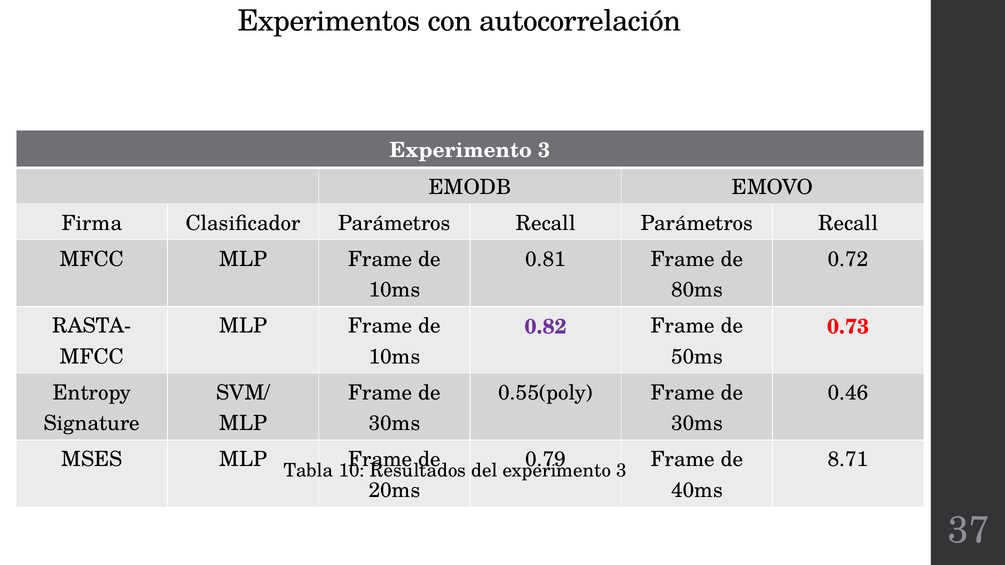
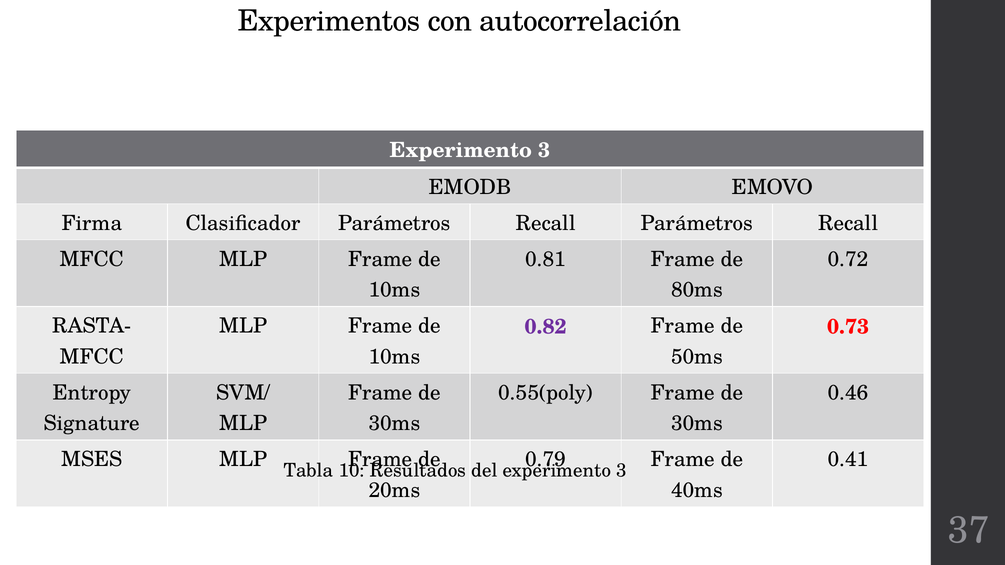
8.71: 8.71 -> 0.41 (848, 460)
